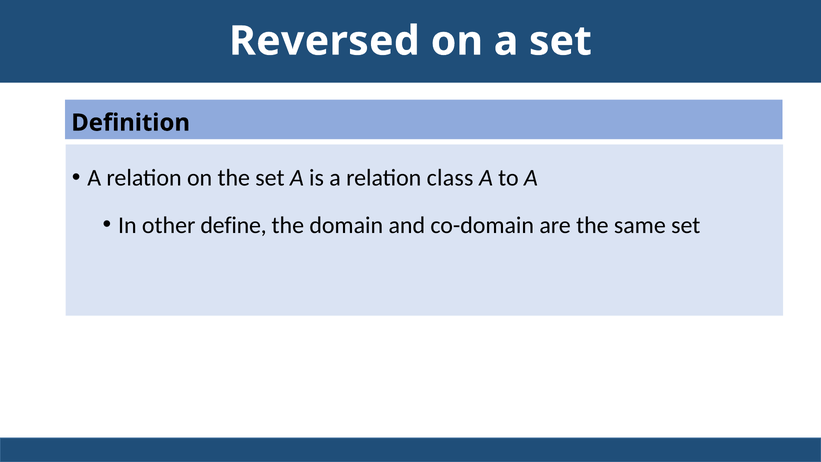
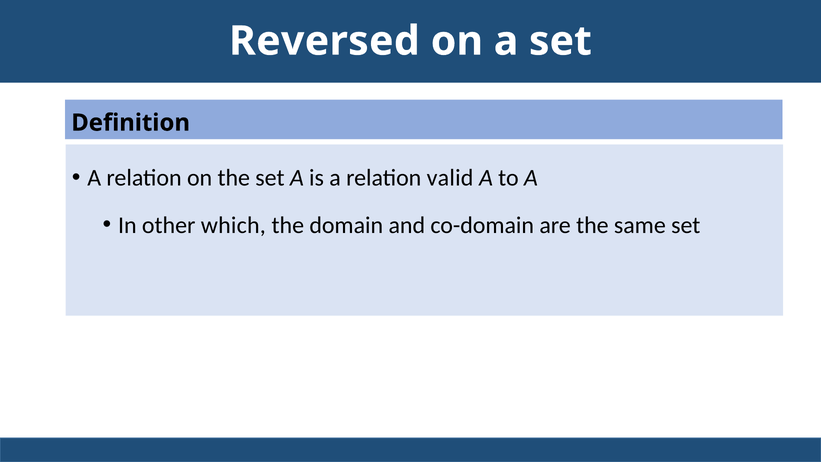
class: class -> valid (450, 178)
define: define -> which (233, 225)
